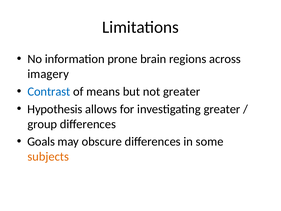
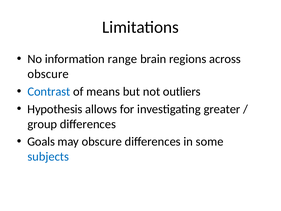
prone: prone -> range (122, 59)
imagery: imagery -> obscure (48, 74)
not greater: greater -> outliers (182, 91)
subjects colour: orange -> blue (48, 156)
